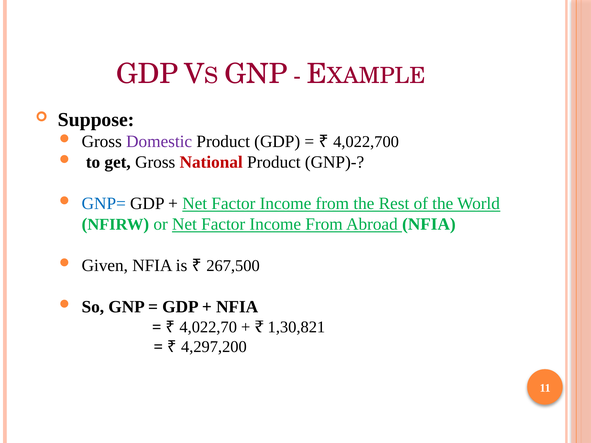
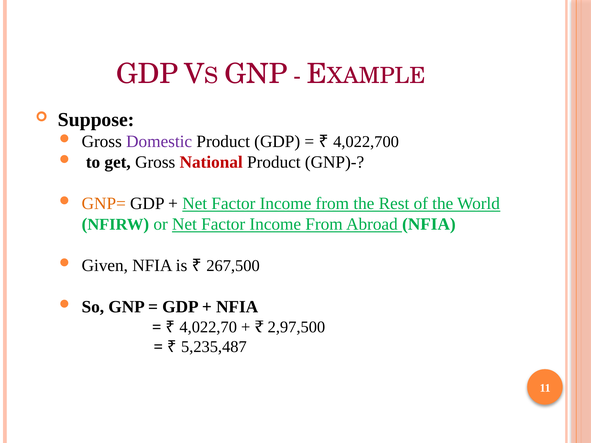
GNP= colour: blue -> orange (104, 204)
1,30,821: 1,30,821 -> 2,97,500 (296, 327)
4,297,200: 4,297,200 -> 5,235,487 (214, 347)
